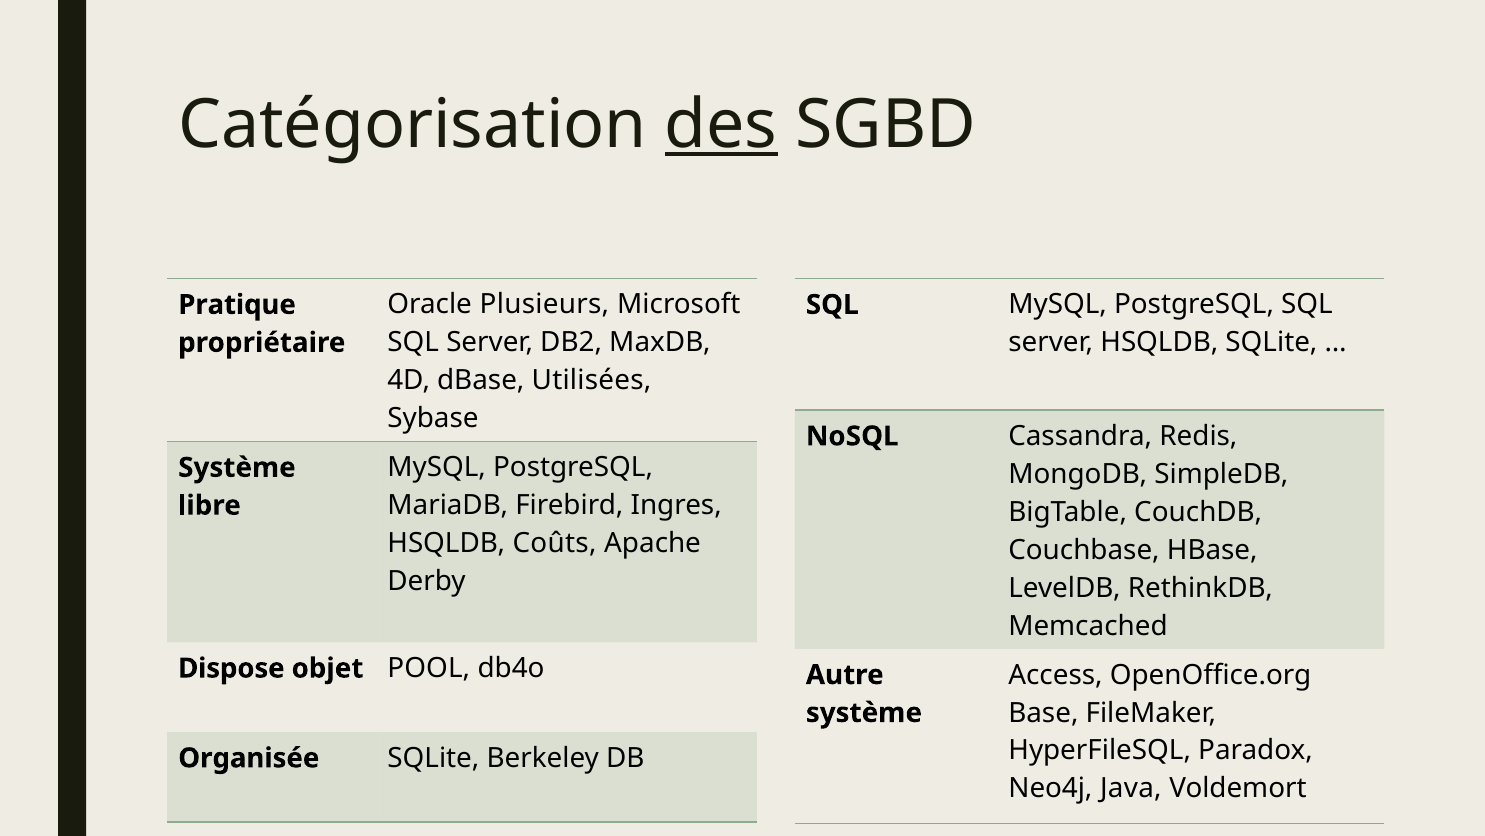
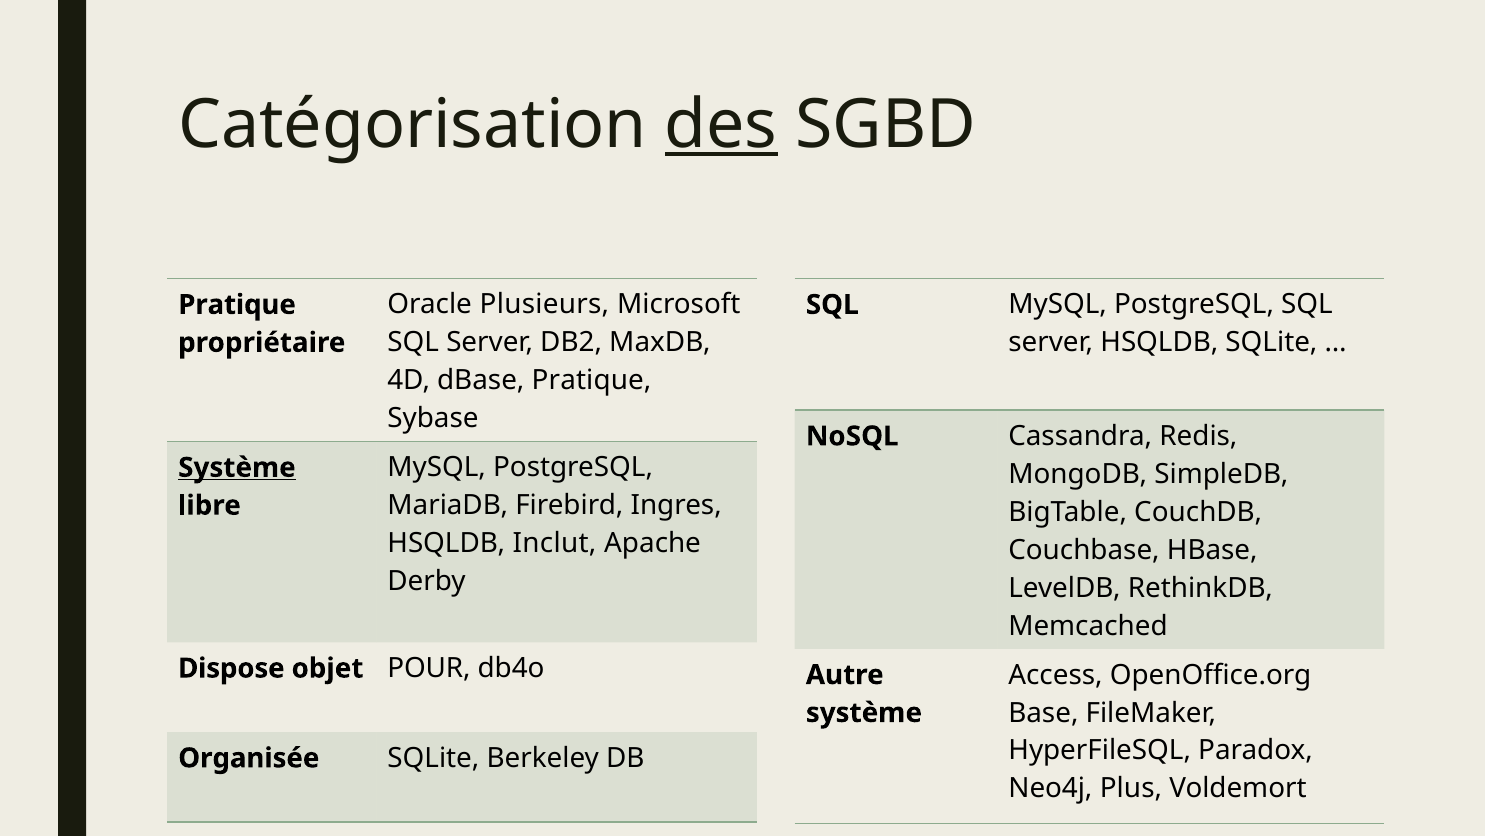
dBase Utilisées: Utilisées -> Pratique (592, 380)
Système underline: none -> present (237, 467)
Coûts: Coûts -> Inclut (555, 543)
POOL: POOL -> POUR (429, 668)
Java: Java -> Plus (1131, 788)
